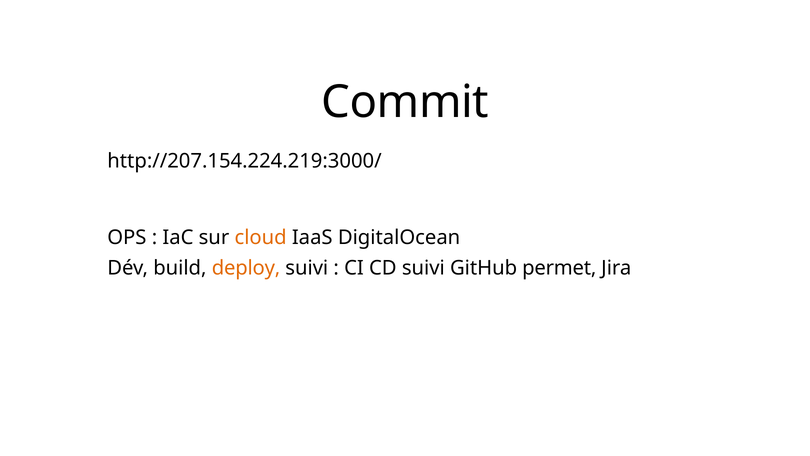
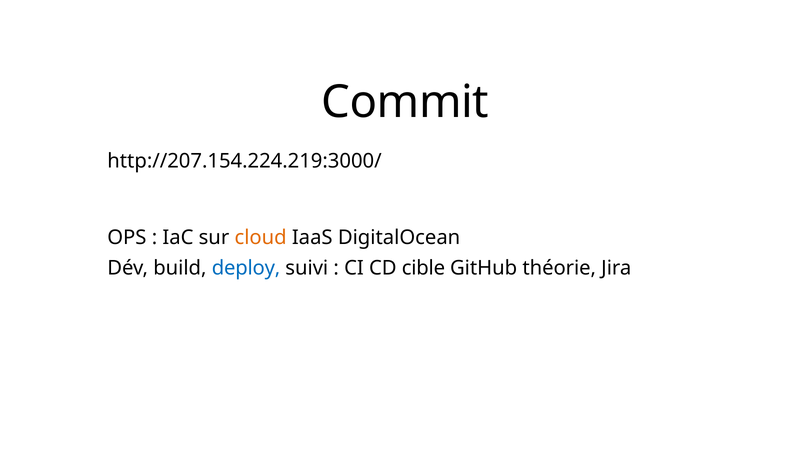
deploy colour: orange -> blue (246, 268)
CD suivi: suivi -> cible (423, 268)
permet: permet -> théorie (559, 268)
